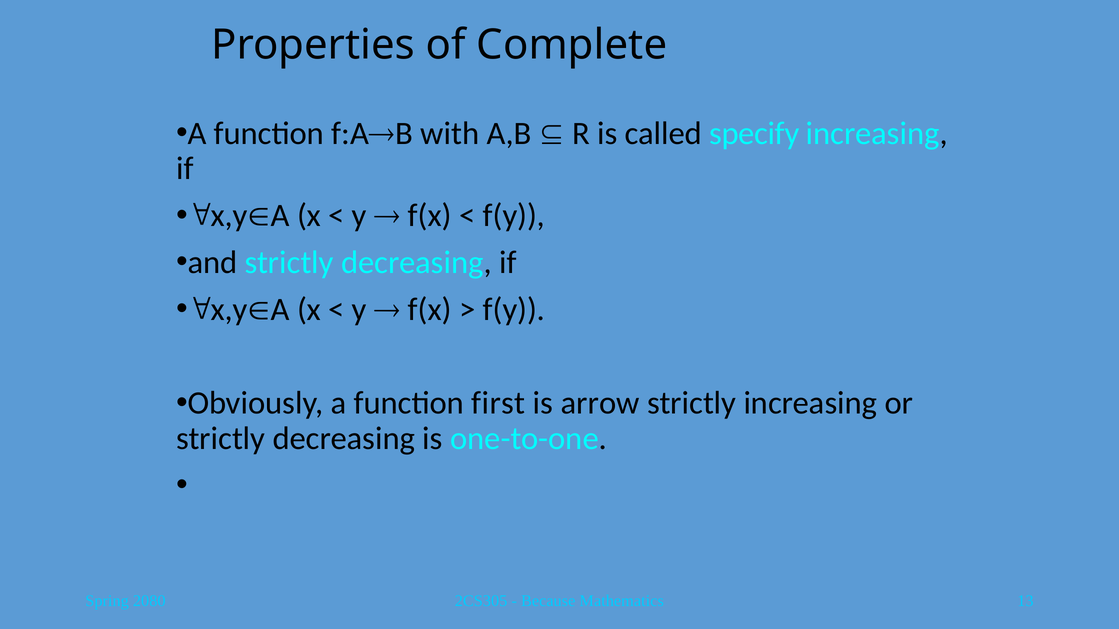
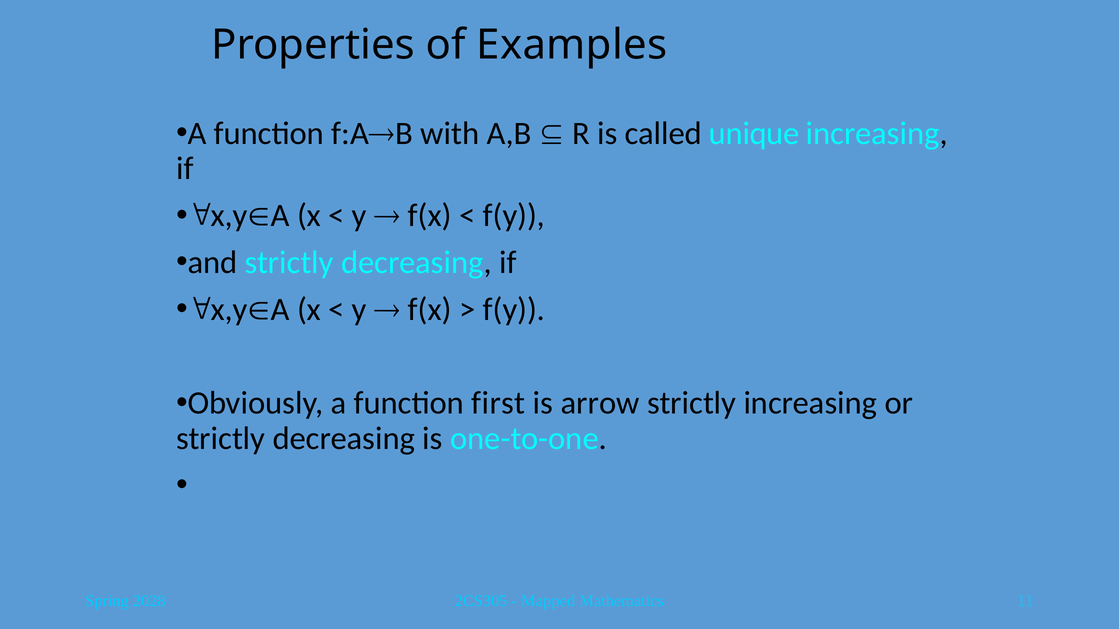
Complete: Complete -> Examples (572, 45)
specify: specify -> unique (754, 134)
2080: 2080 -> 2028 (149, 601)
Because: Because -> Mapped (548, 601)
13: 13 -> 11 (1025, 601)
